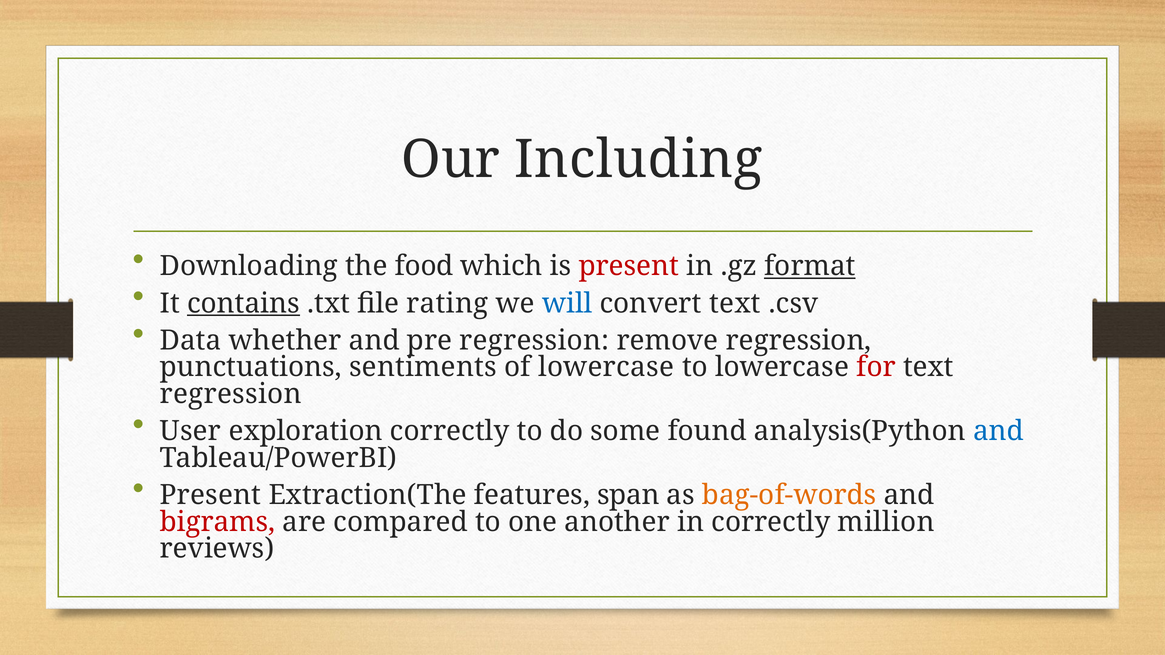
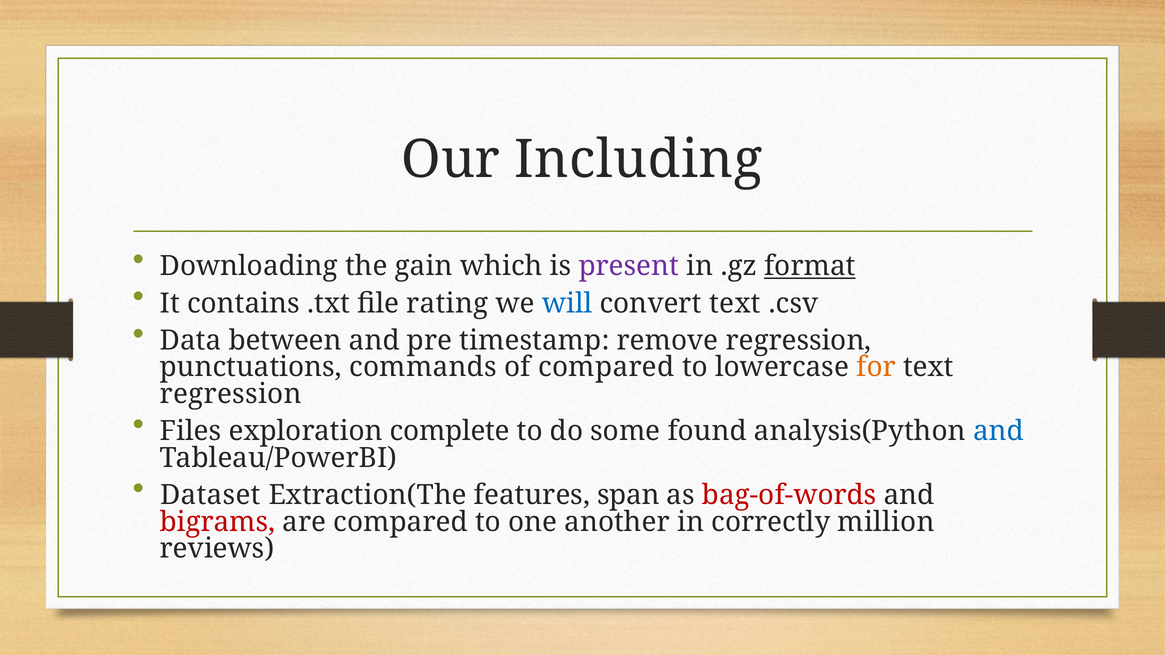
food: food -> gain (424, 266)
present colour: red -> purple (629, 266)
contains underline: present -> none (244, 303)
whether: whether -> between (285, 341)
pre regression: regression -> timestamp (534, 341)
sentiments: sentiments -> commands (423, 367)
of lowercase: lowercase -> compared (606, 367)
for colour: red -> orange (876, 367)
User: User -> Files (191, 431)
exploration correctly: correctly -> complete (450, 431)
Present: Present -> Dataset (210, 495)
bag-of-words colour: orange -> red (789, 495)
